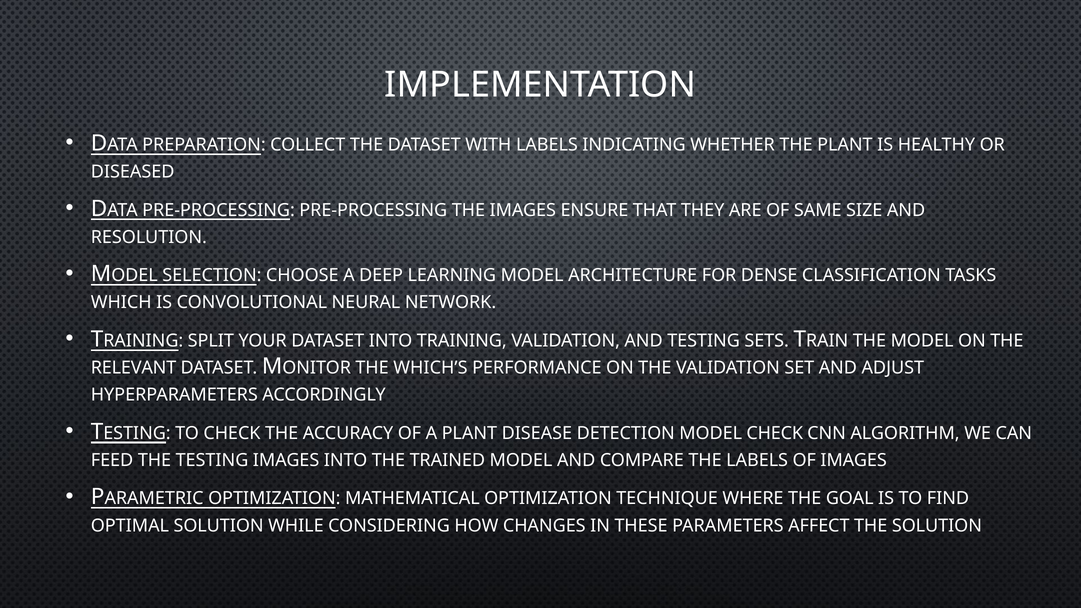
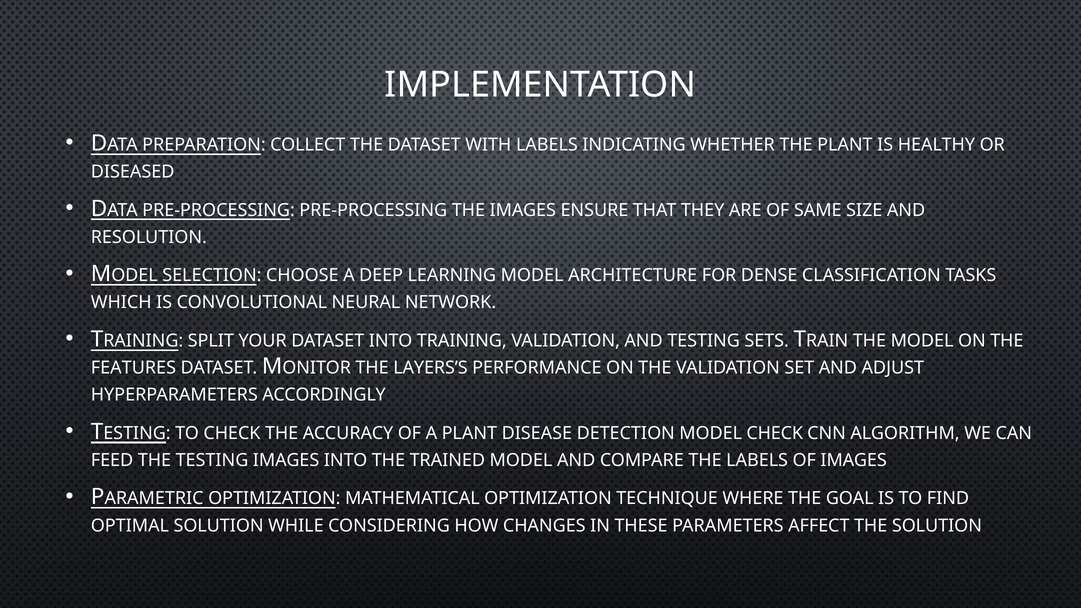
RELEVANT: RELEVANT -> FEATURES (133, 368)
WHICH’S: WHICH’S -> LAYERS’S (431, 368)
